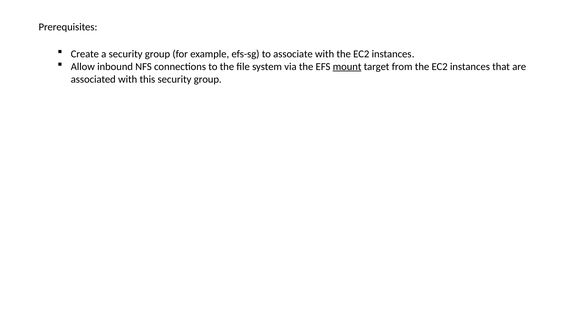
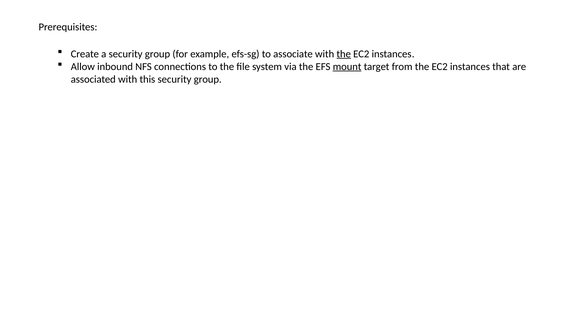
the underline: none -> present (344, 54)
